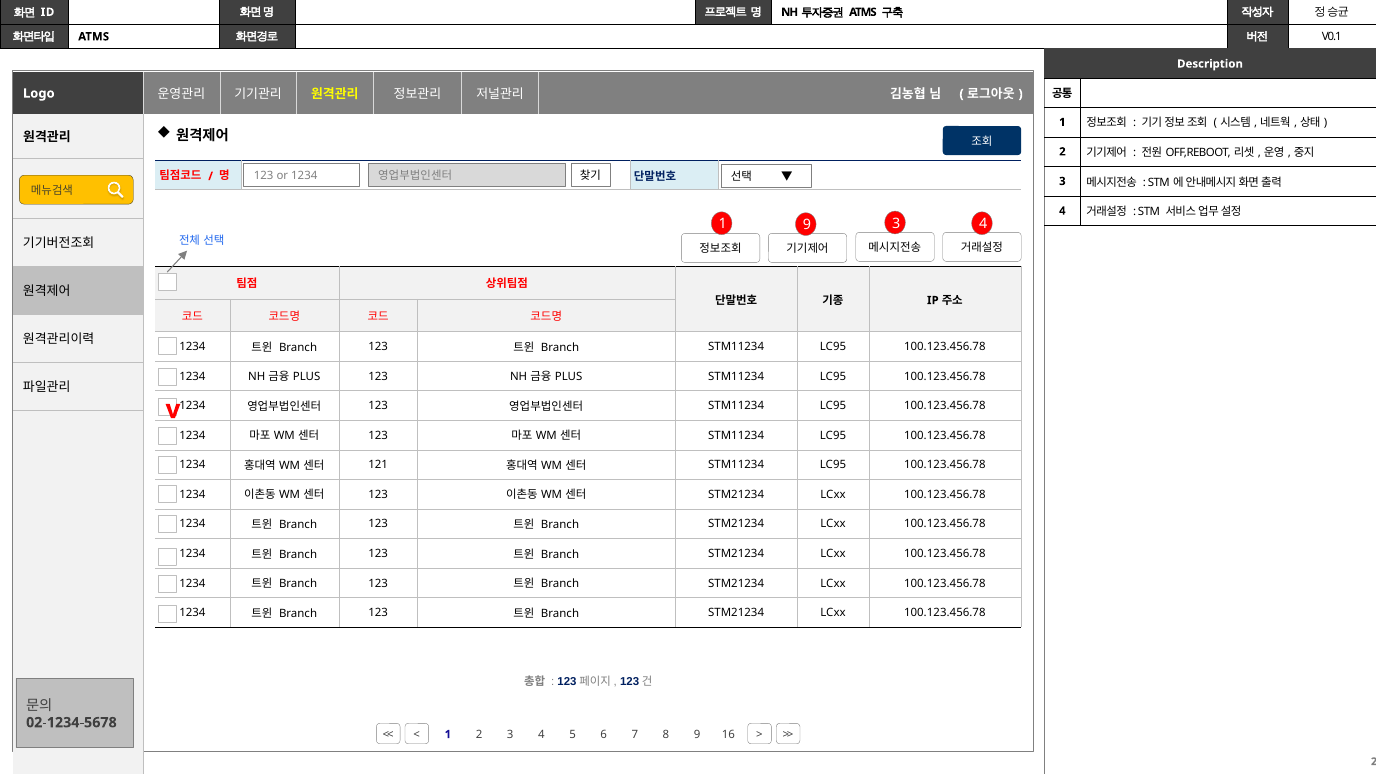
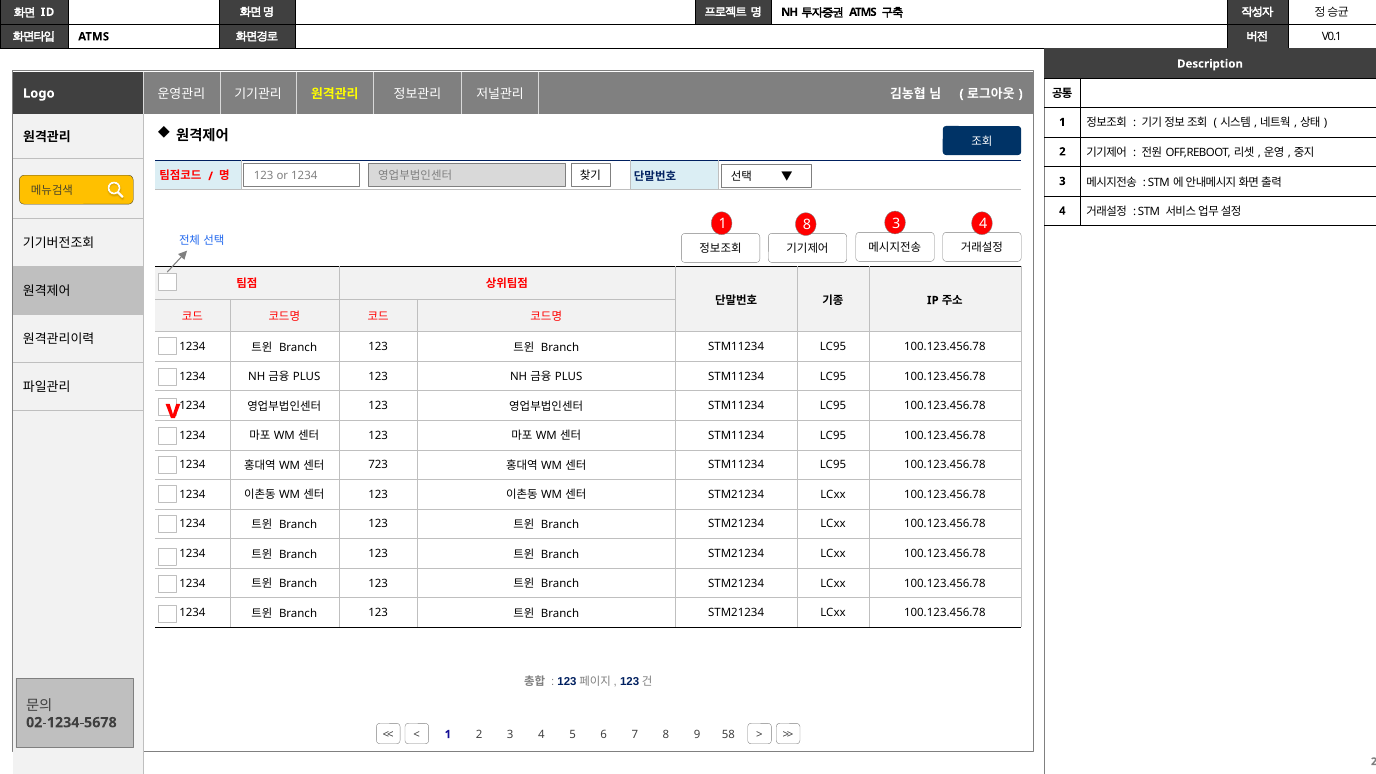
1 9: 9 -> 8 (807, 225)
121: 121 -> 723 (378, 465)
16: 16 -> 58 (728, 734)
